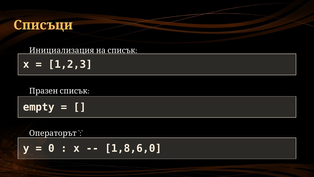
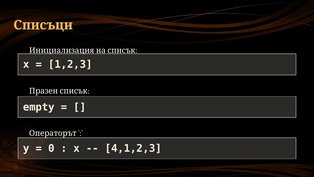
1,8,6,0: 1,8,6,0 -> 4,1,2,3 (133, 148)
